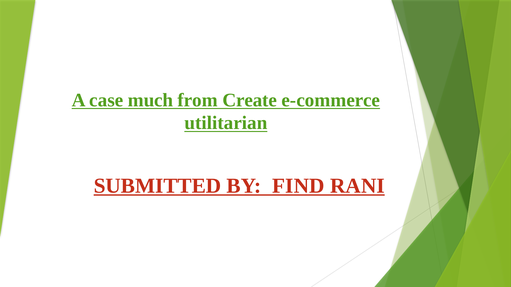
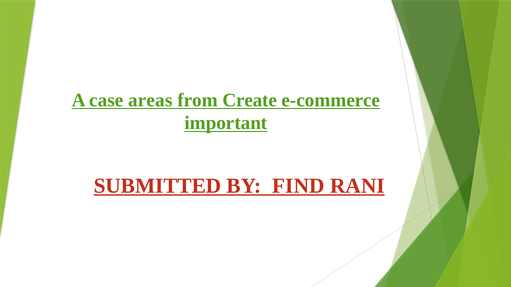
much: much -> areas (150, 100)
utilitarian: utilitarian -> important (226, 123)
